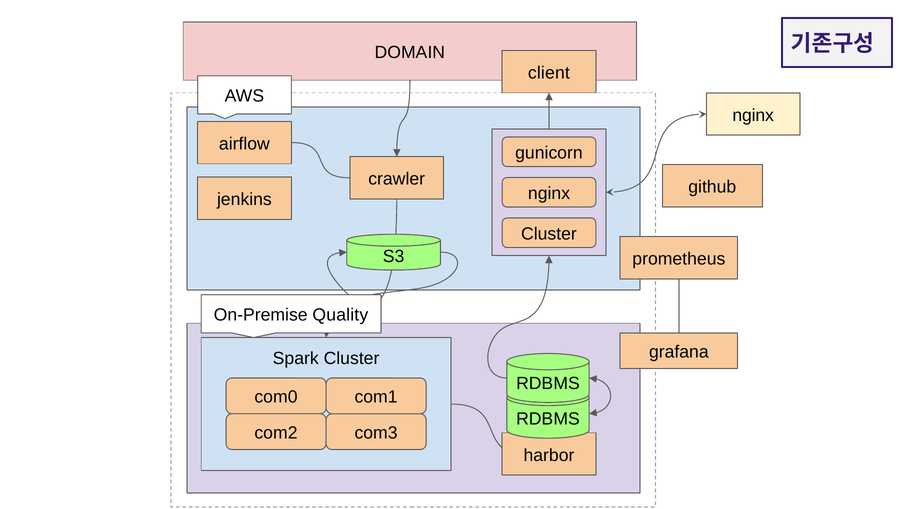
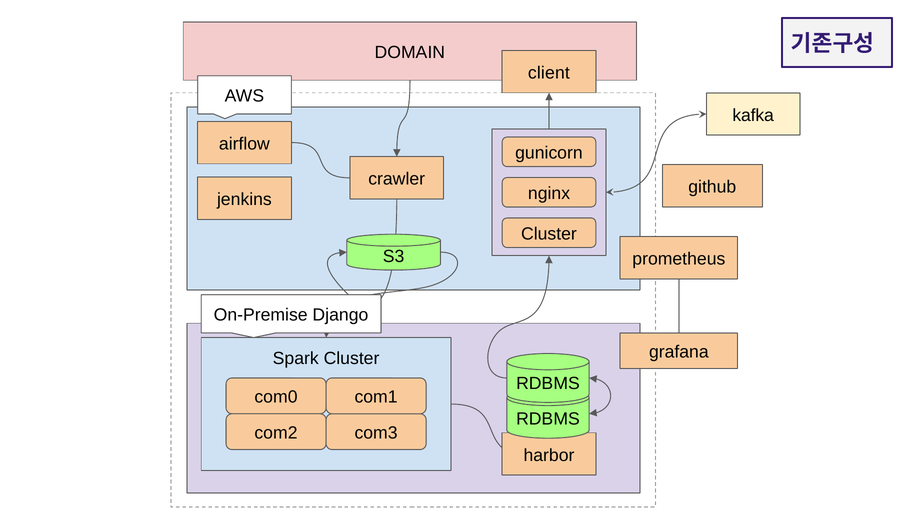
nginx: nginx -> kafka (753, 115)
Quality: Quality -> Django (340, 315)
